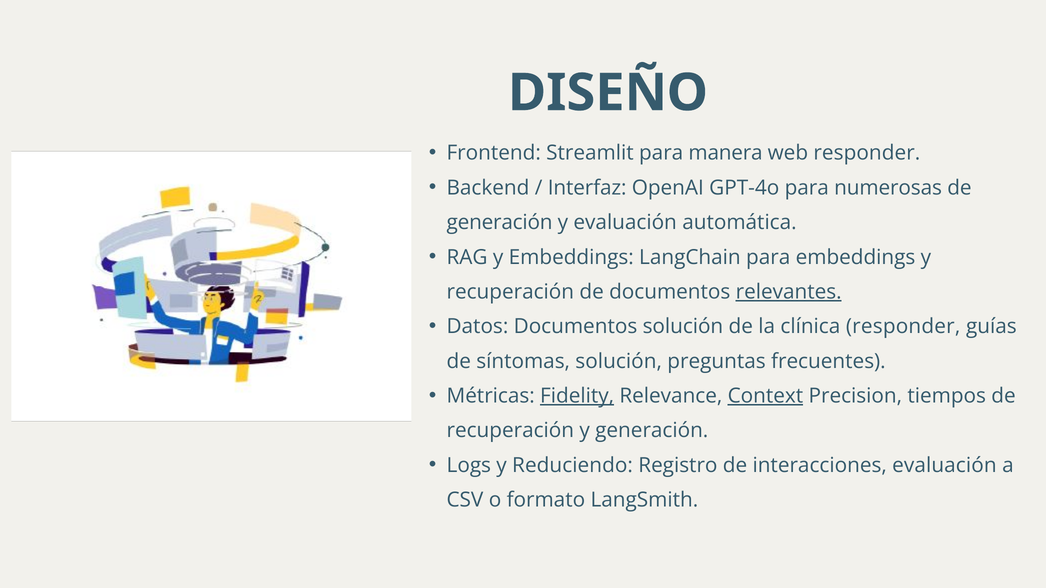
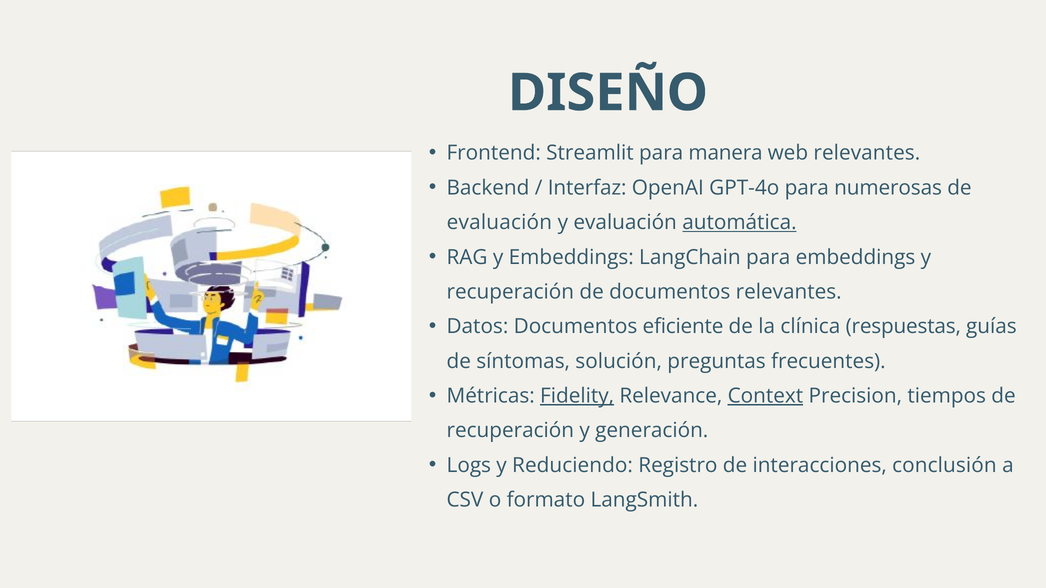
web responder: responder -> relevantes (867, 153)
generación: generación -> evaluación (499, 223)
automática underline: none -> present (739, 223)
relevantes underline: present -> none (789, 292)
Documentos solución: solución -> eficiente (683, 327)
clínica responder: responder -> respuestas (903, 327)
interacciones evaluación: evaluación -> conclusión (944, 465)
